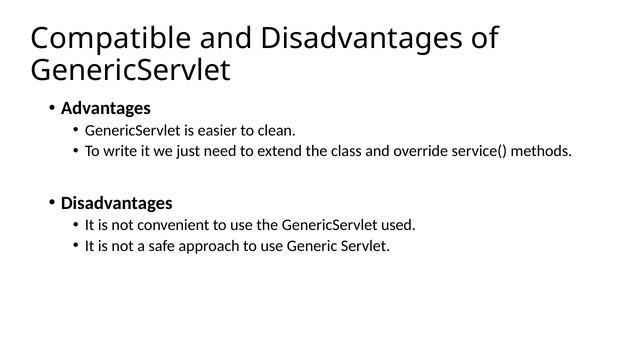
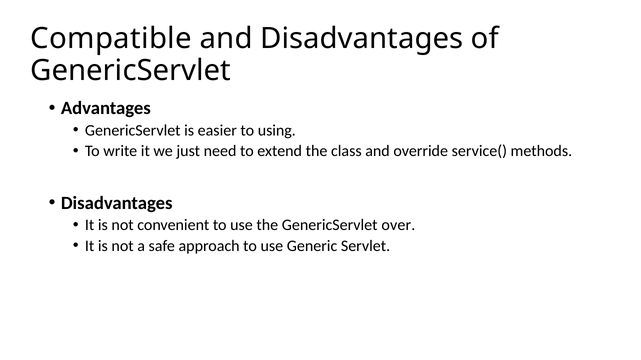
clean: clean -> using (277, 130)
used: used -> over (398, 225)
